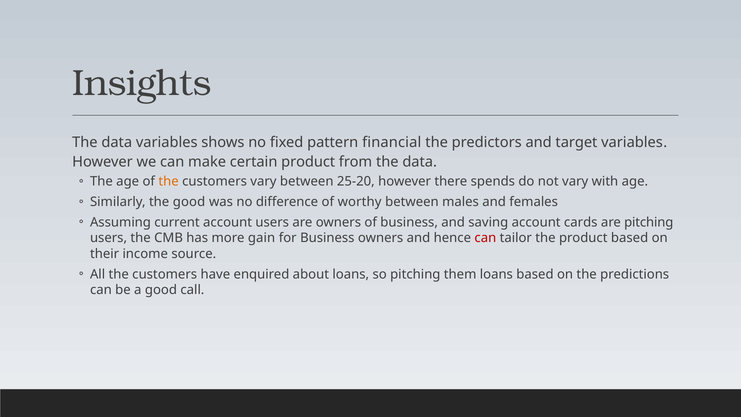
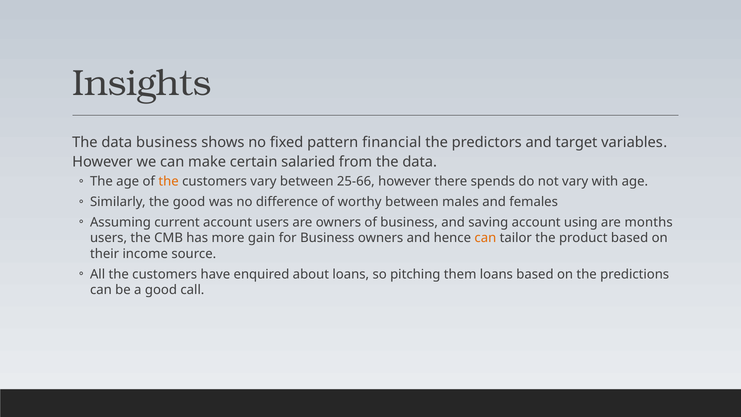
data variables: variables -> business (167, 142)
certain product: product -> salaried (308, 162)
25-20: 25-20 -> 25-66 (356, 181)
cards: cards -> using (581, 222)
are pitching: pitching -> months (649, 222)
can colour: red -> orange (485, 238)
